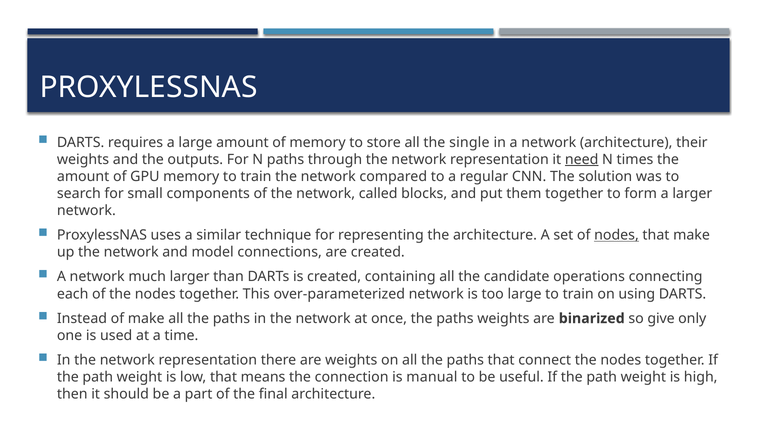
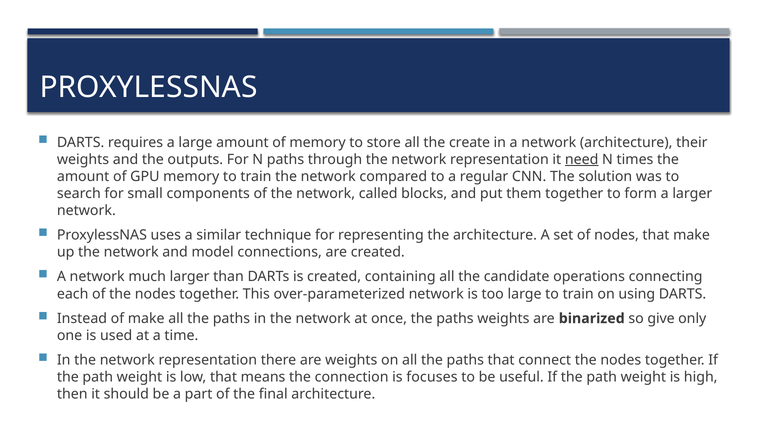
single: single -> create (470, 142)
nodes underline: present -> none (616, 235)
manual: manual -> focuses (432, 377)
